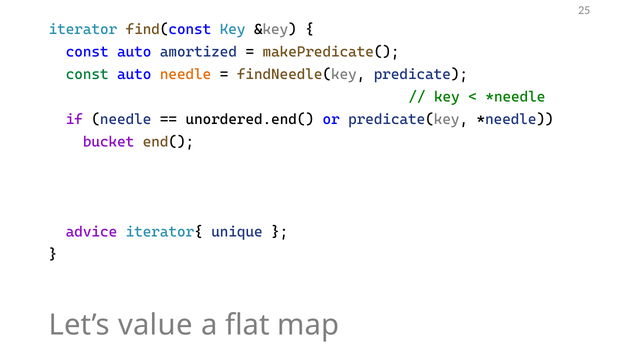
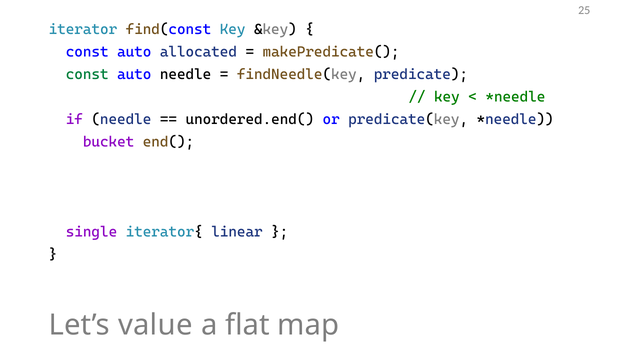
amortized: amortized -> allocated (198, 52)
needle colour: orange -> black (186, 74)
advice: advice -> single (92, 231)
unique: unique -> linear (237, 231)
